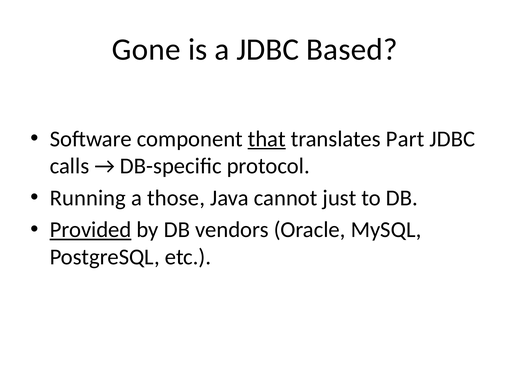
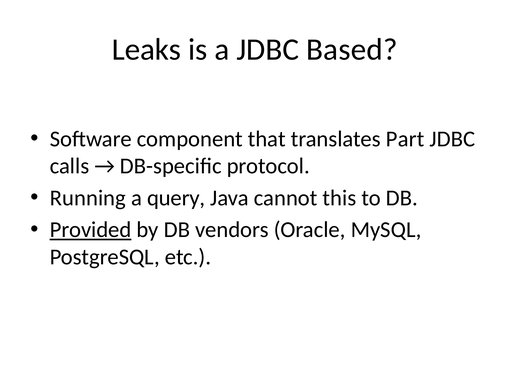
Gone: Gone -> Leaks (146, 49)
that underline: present -> none (267, 139)
those: those -> query (176, 198)
just: just -> this (339, 198)
